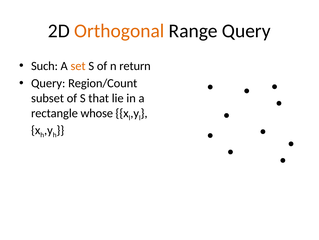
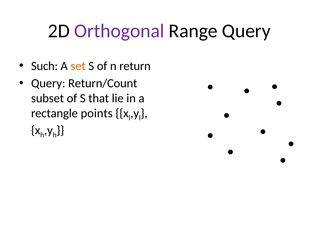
Orthogonal colour: orange -> purple (119, 31)
Region/Count: Region/Count -> Return/Count (103, 83)
whose: whose -> points (97, 113)
